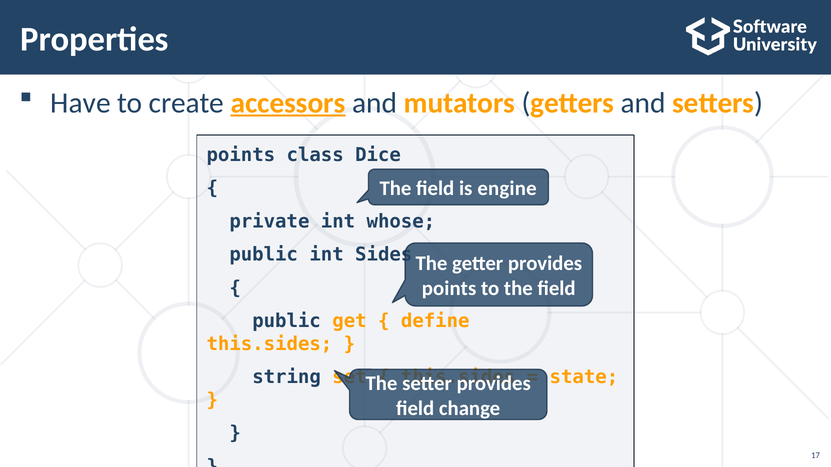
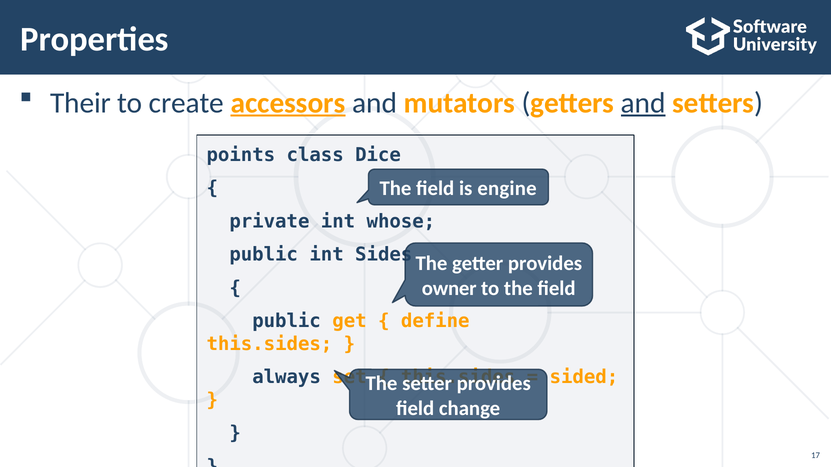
Have: Have -> Their (81, 103)
and underline: none -> present (643, 103)
points: points -> owner (449, 289)
string: string -> always (287, 377)
state: state -> sided (584, 377)
